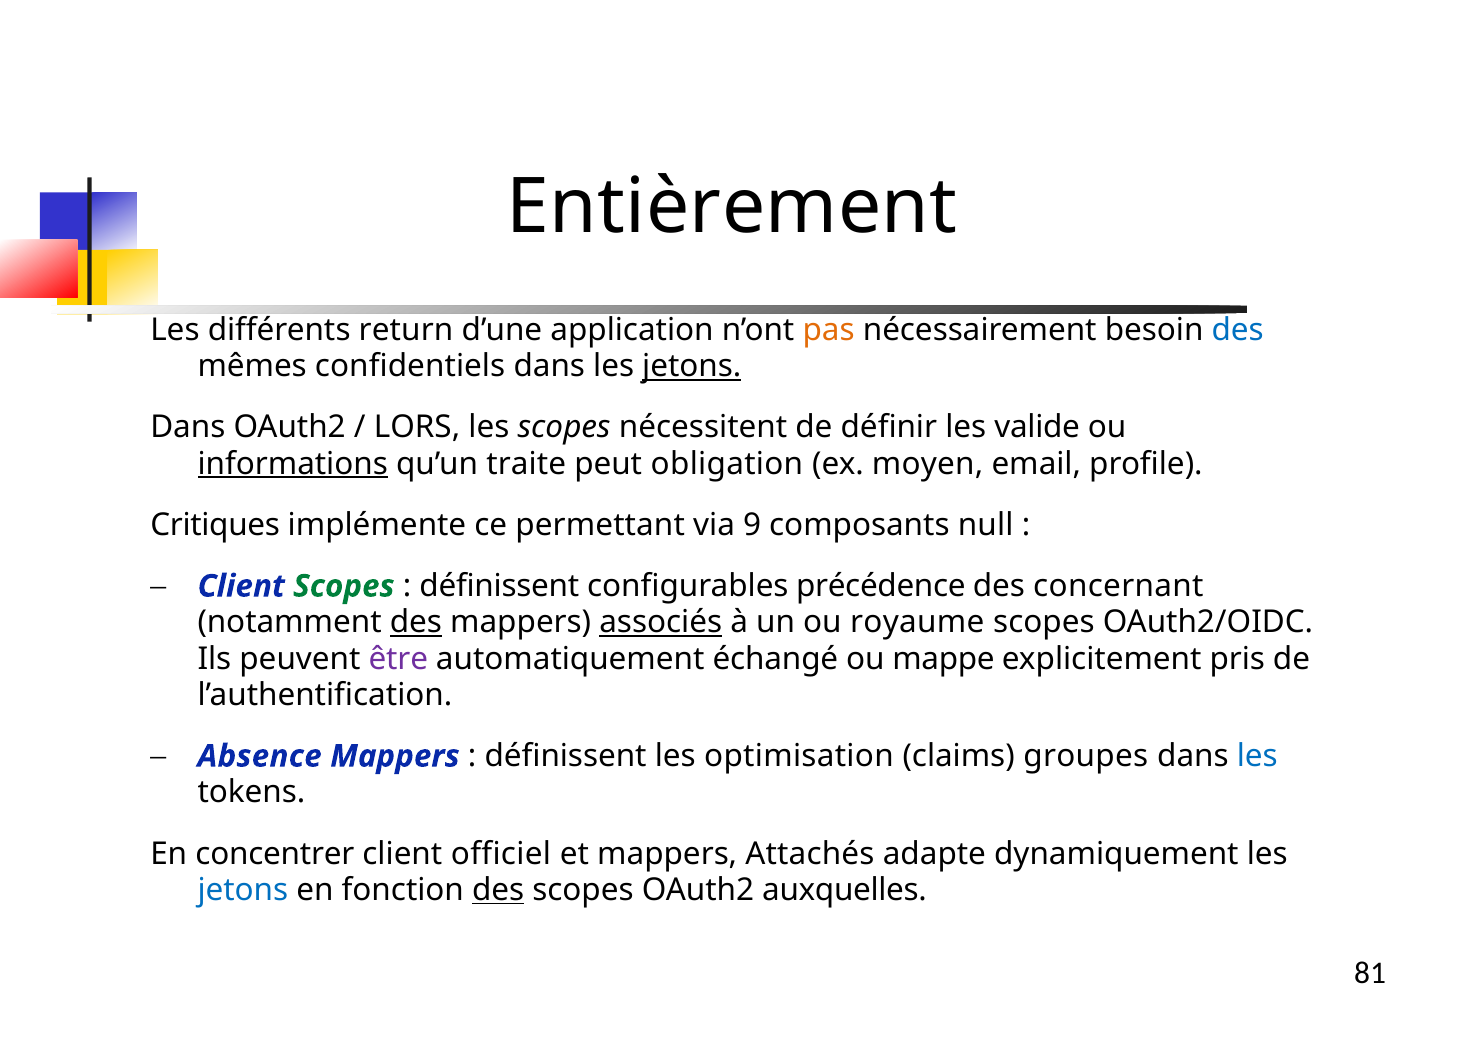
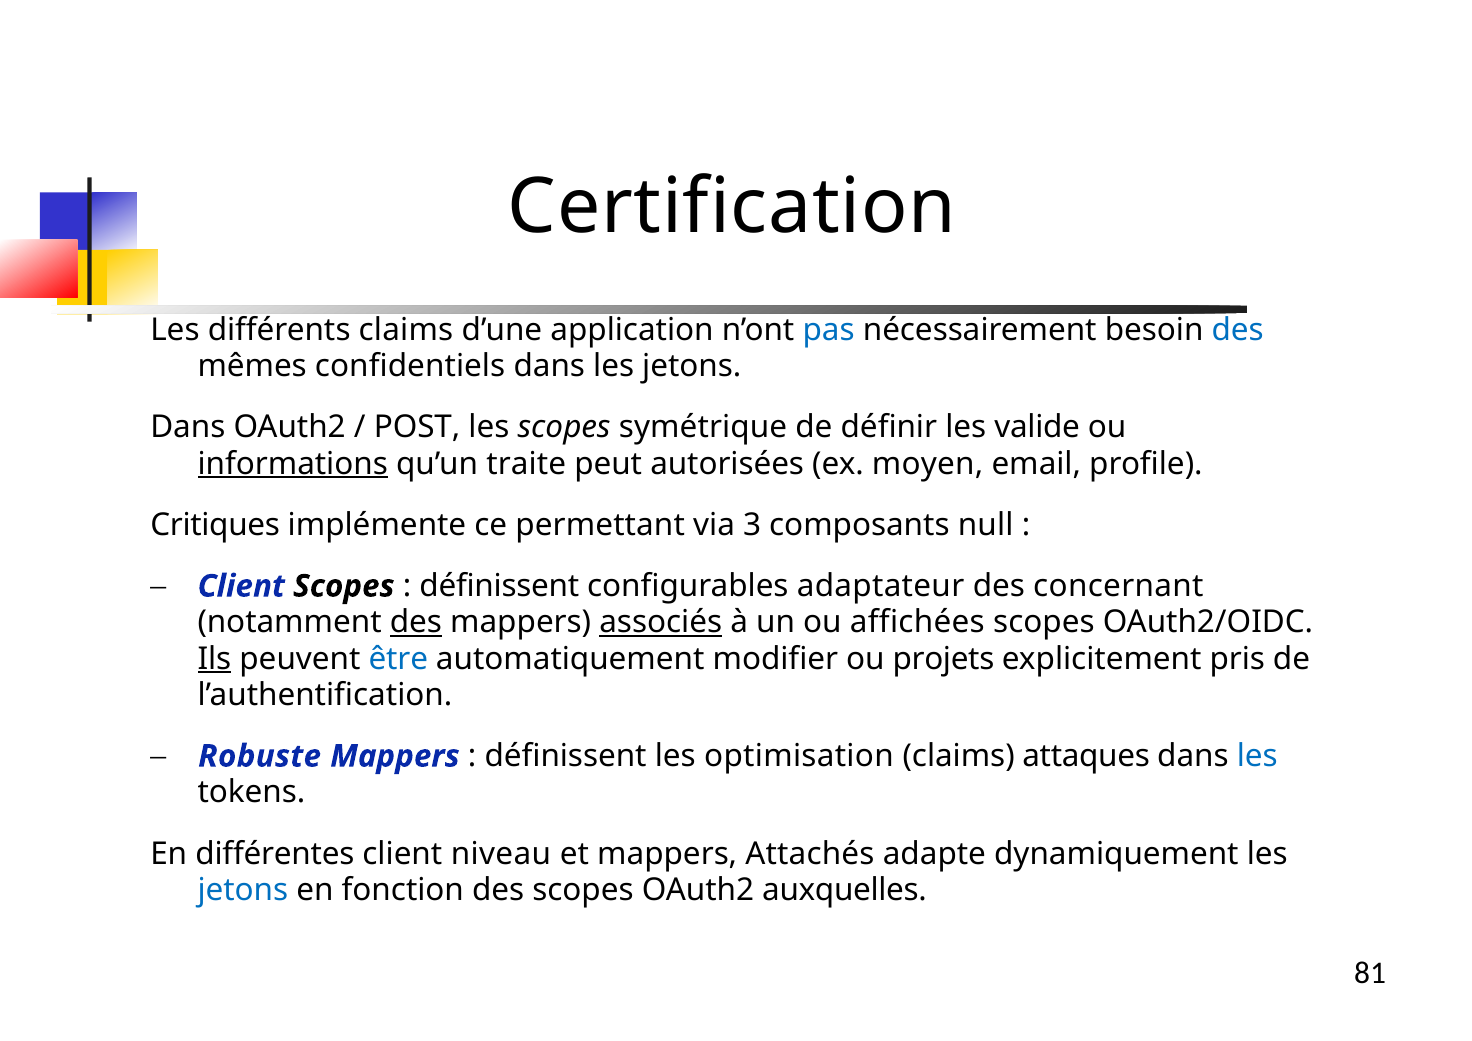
Entièrement: Entièrement -> Certification (732, 207)
différents return: return -> claims (406, 330)
pas colour: orange -> blue (829, 330)
jetons underline: present -> none (692, 366)
LORS: LORS -> POST (417, 427)
nécessitent: nécessitent -> symétrique (703, 427)
obligation: obligation -> autorisées (727, 464)
9: 9 -> 3 (752, 525)
Scopes colour: green -> black (344, 586)
précédence: précédence -> adaptateur (881, 586)
royaume: royaume -> affichées (917, 622)
Ils underline: none -> present (214, 659)
être colour: purple -> blue (398, 659)
échangé: échangé -> modifier (775, 659)
mappe: mappe -> projets (943, 659)
Absence: Absence -> Robuste (260, 756)
groupes: groupes -> attaques (1086, 756)
concentrer: concentrer -> différentes (275, 854)
officiel: officiel -> niveau (501, 854)
des underline: present -> none (498, 890)
